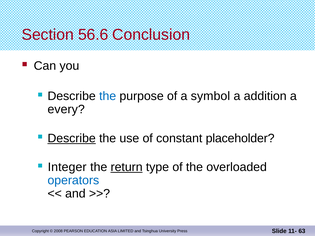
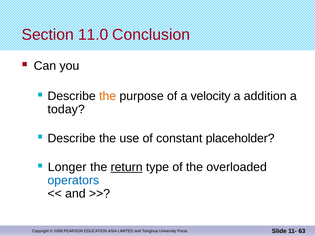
56.6: 56.6 -> 11.0 (93, 35)
the colour: blue -> orange (108, 96)
symbol: symbol -> velocity (211, 96)
every: every -> today (66, 110)
Describe underline: present -> none (72, 138)
Integer: Integer -> Longer (67, 167)
